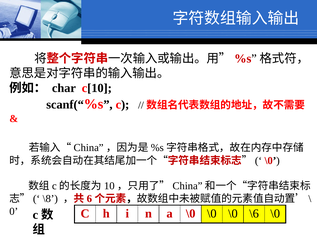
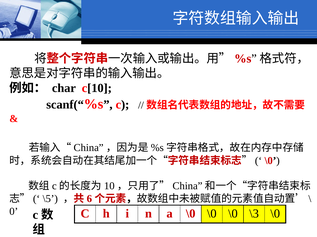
\8: \8 -> \5 (50, 199)
\6: \6 -> \3 (254, 214)
